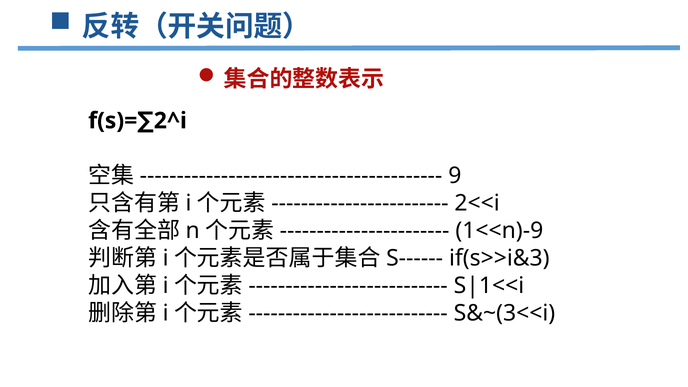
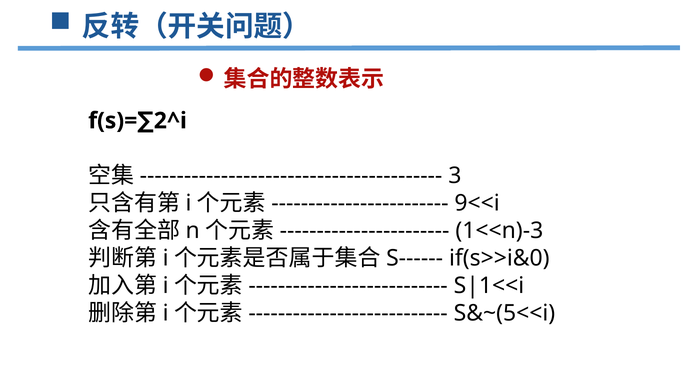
9: 9 -> 3 (455, 176)
2<<i: 2<<i -> 9<<i (477, 203)
1<<n)-9: 1<<n)-9 -> 1<<n)-3 (499, 231)
if(s>>i&3: if(s>>i&3 -> if(s>>i&0 (499, 258)
S&~(3<<i: S&~(3<<i -> S&~(5<<i (504, 313)
